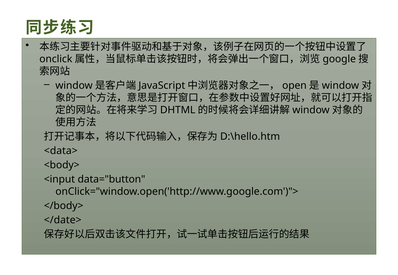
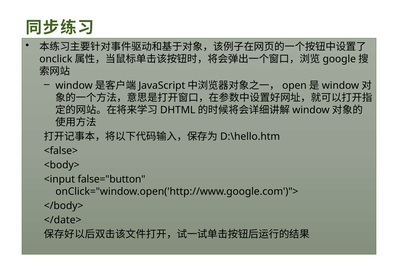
<data>: <data> -> <false> (61, 151)
data="button: data="button -> false="button (111, 180)
